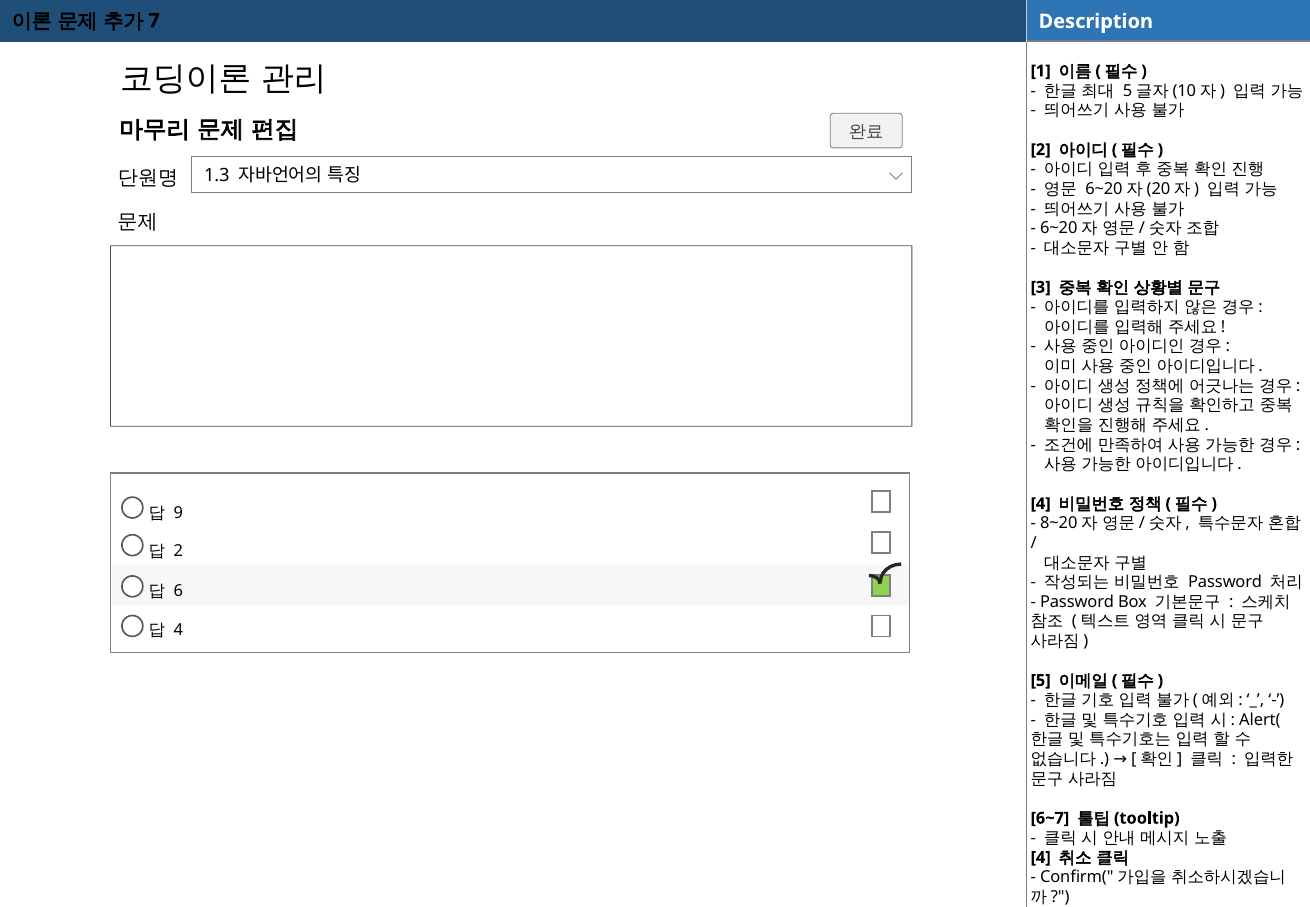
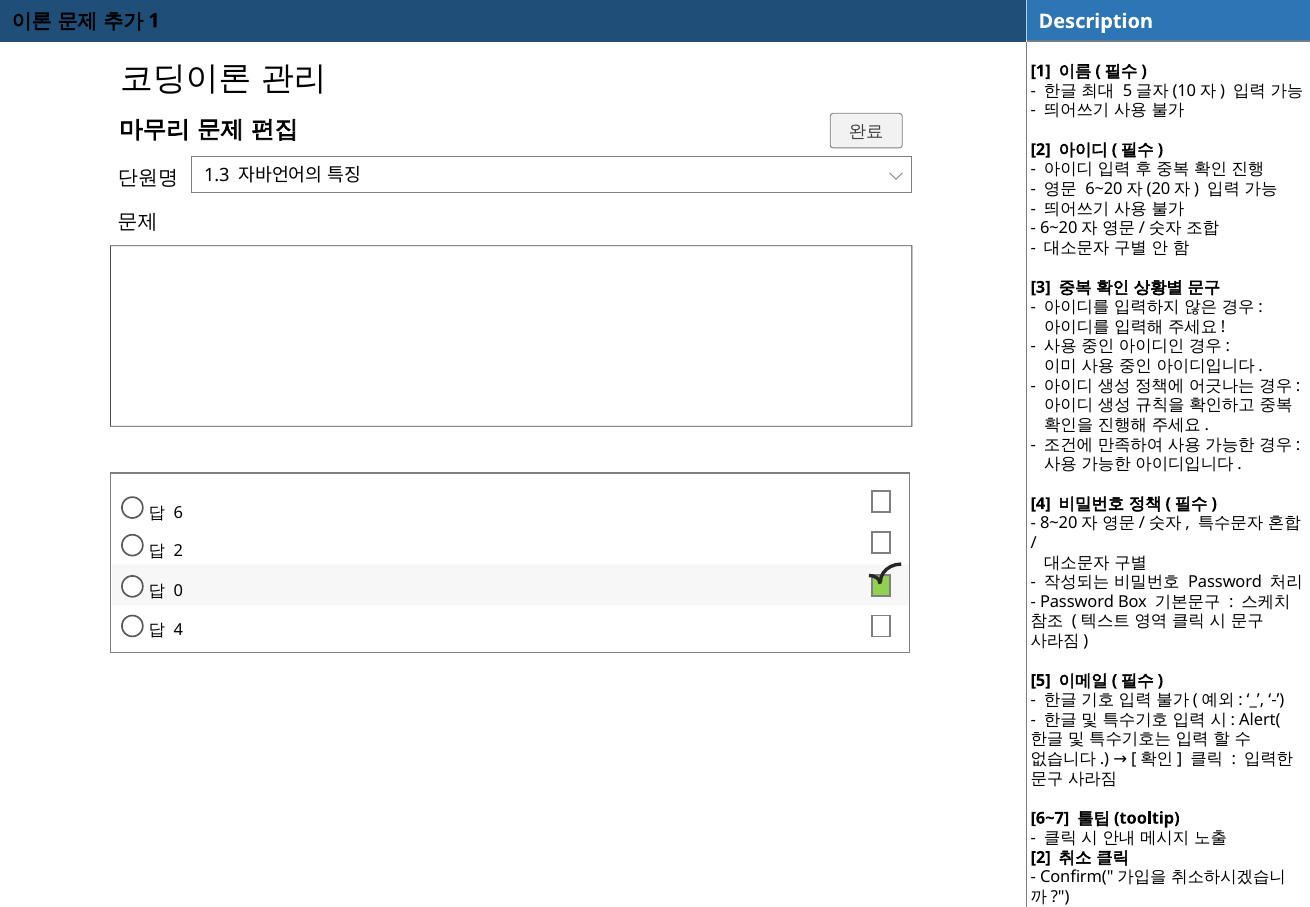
7: 7 -> 1 (154, 21)
9: 9 -> 6 (178, 513)
6: 6 -> 0 (178, 591)
4: 4 -> 2 (1041, 857)
